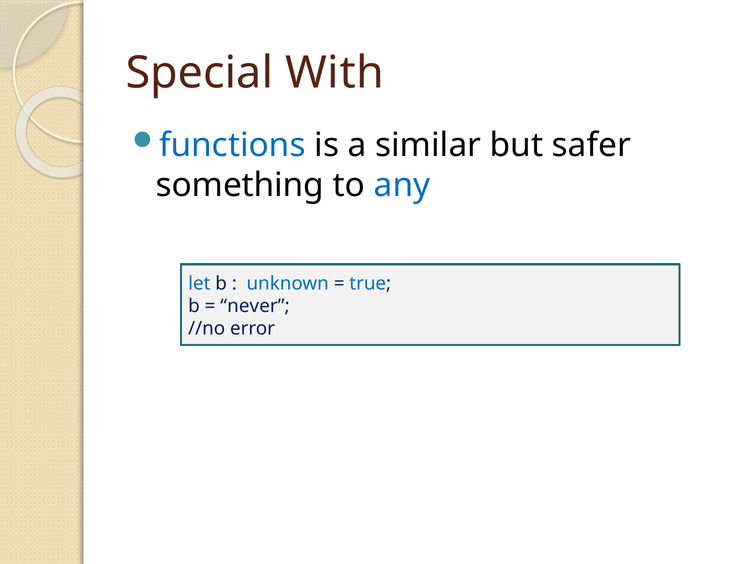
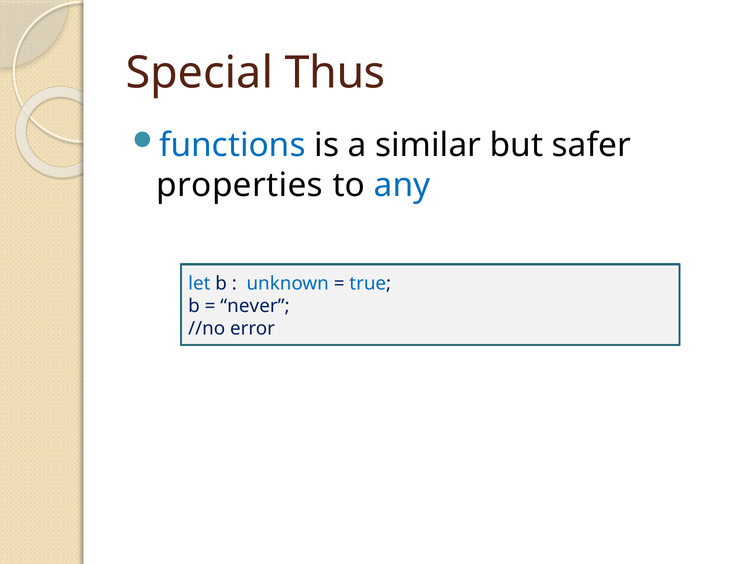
With: With -> Thus (335, 73)
something: something -> properties (240, 186)
